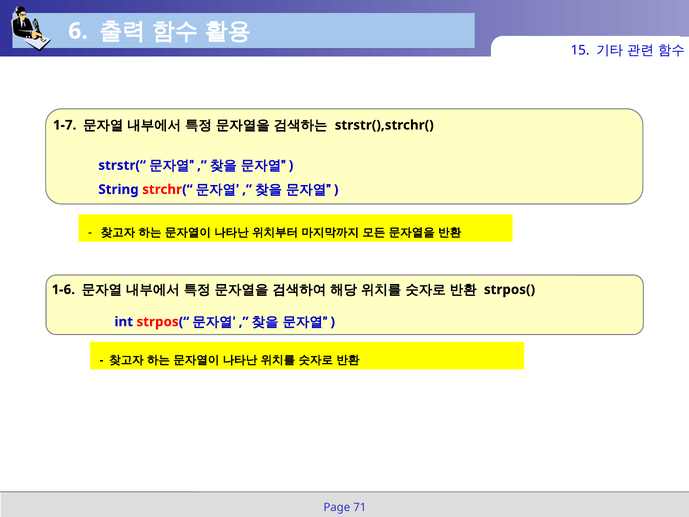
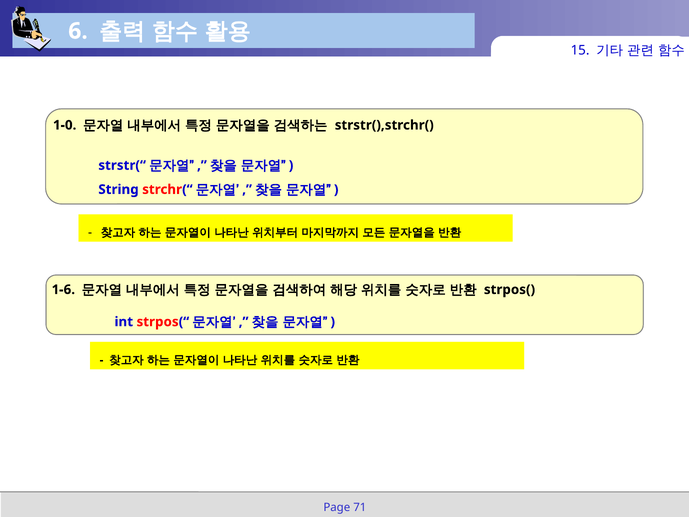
1-7: 1-7 -> 1-0 (65, 125)
